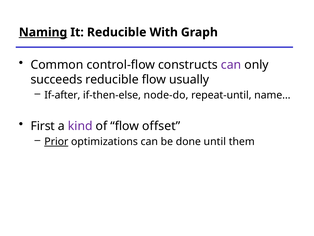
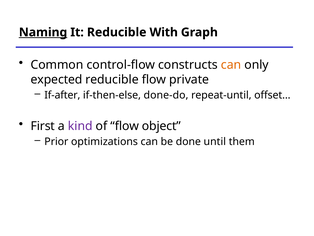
can colour: purple -> orange (231, 65)
succeeds: succeeds -> expected (57, 79)
usually: usually -> private (189, 79)
node-do: node-do -> done-do (166, 95)
name…: name… -> offset… (272, 95)
offset: offset -> object (161, 126)
Prior underline: present -> none (56, 141)
